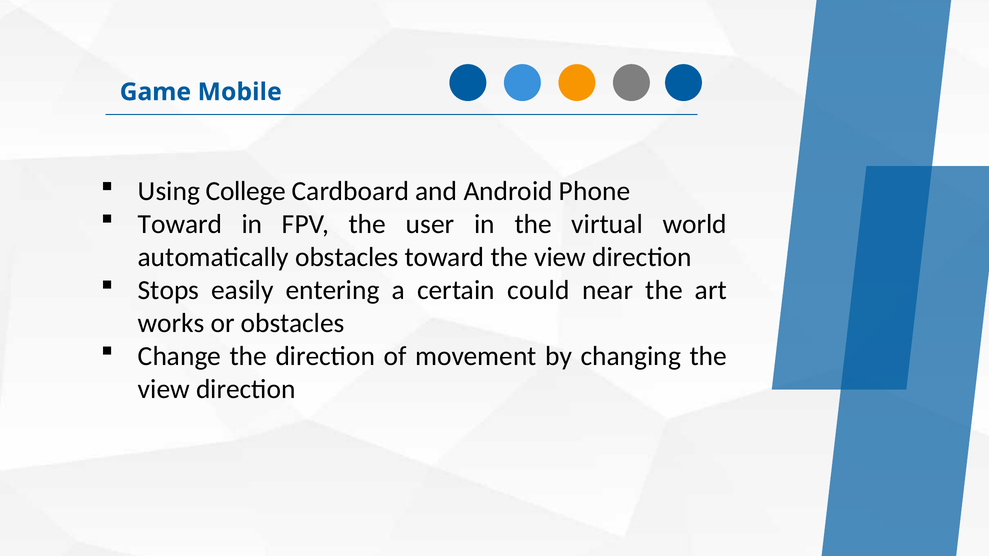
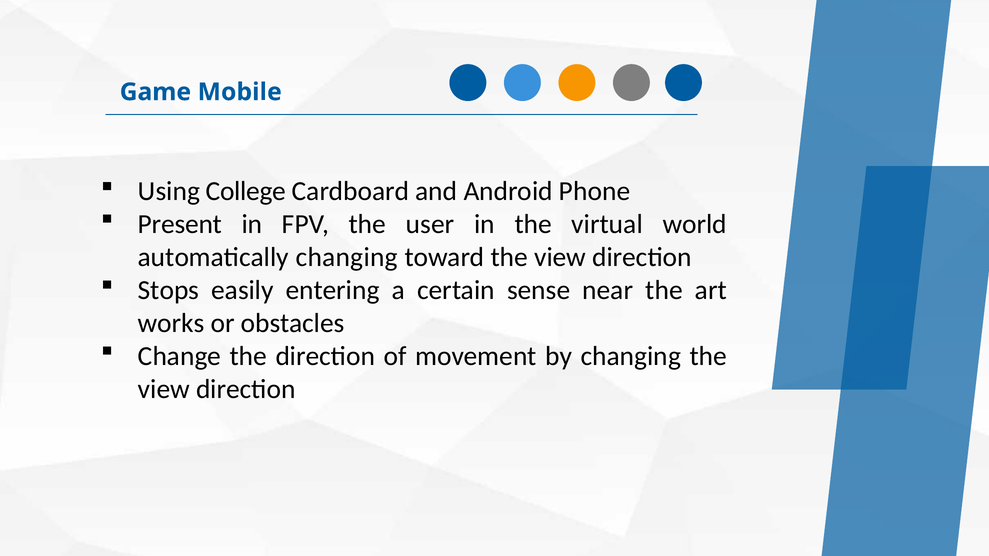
Toward: Toward -> Present (180, 224)
automatically obstacles: obstacles -> changing (347, 257)
could: could -> sense (539, 290)
